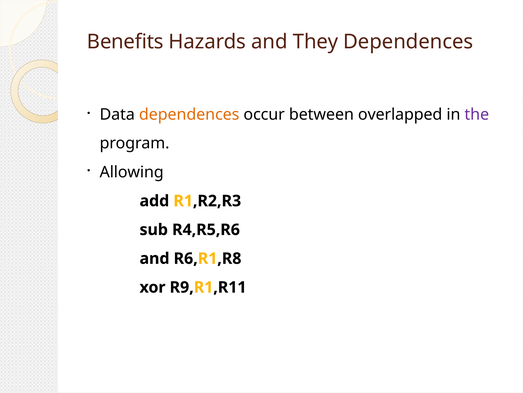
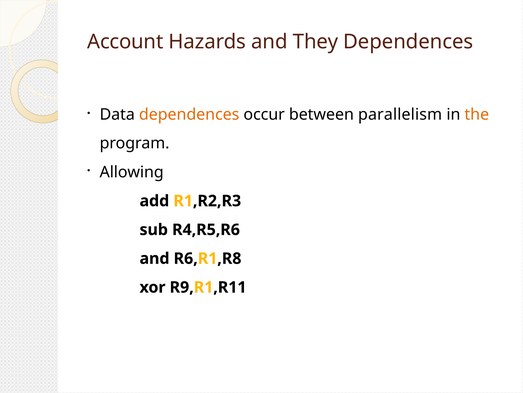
Benefits: Benefits -> Account (125, 42)
overlapped: overlapped -> parallelism (400, 114)
the colour: purple -> orange (477, 114)
